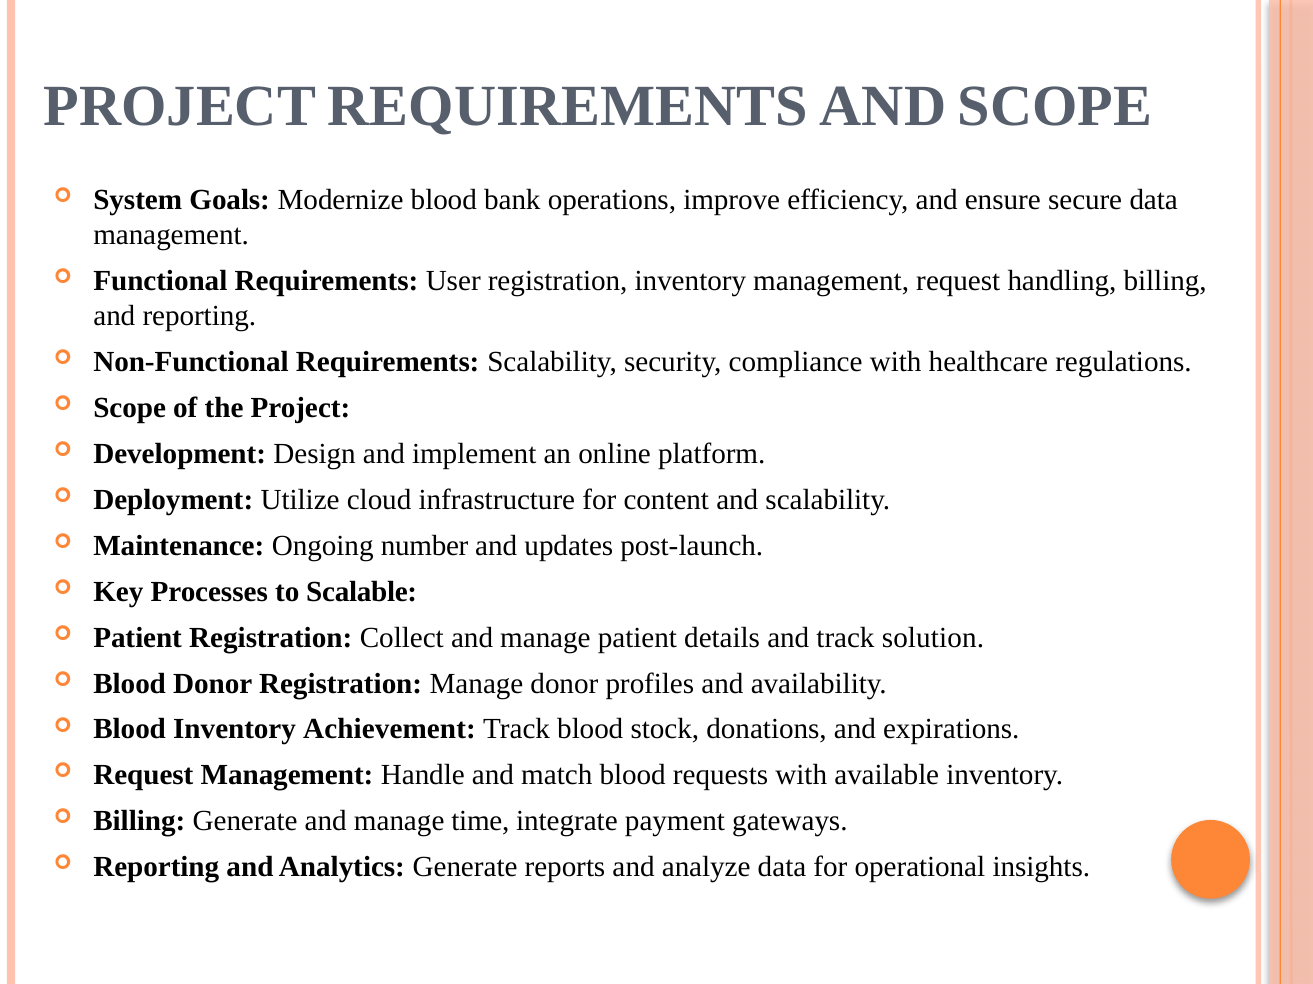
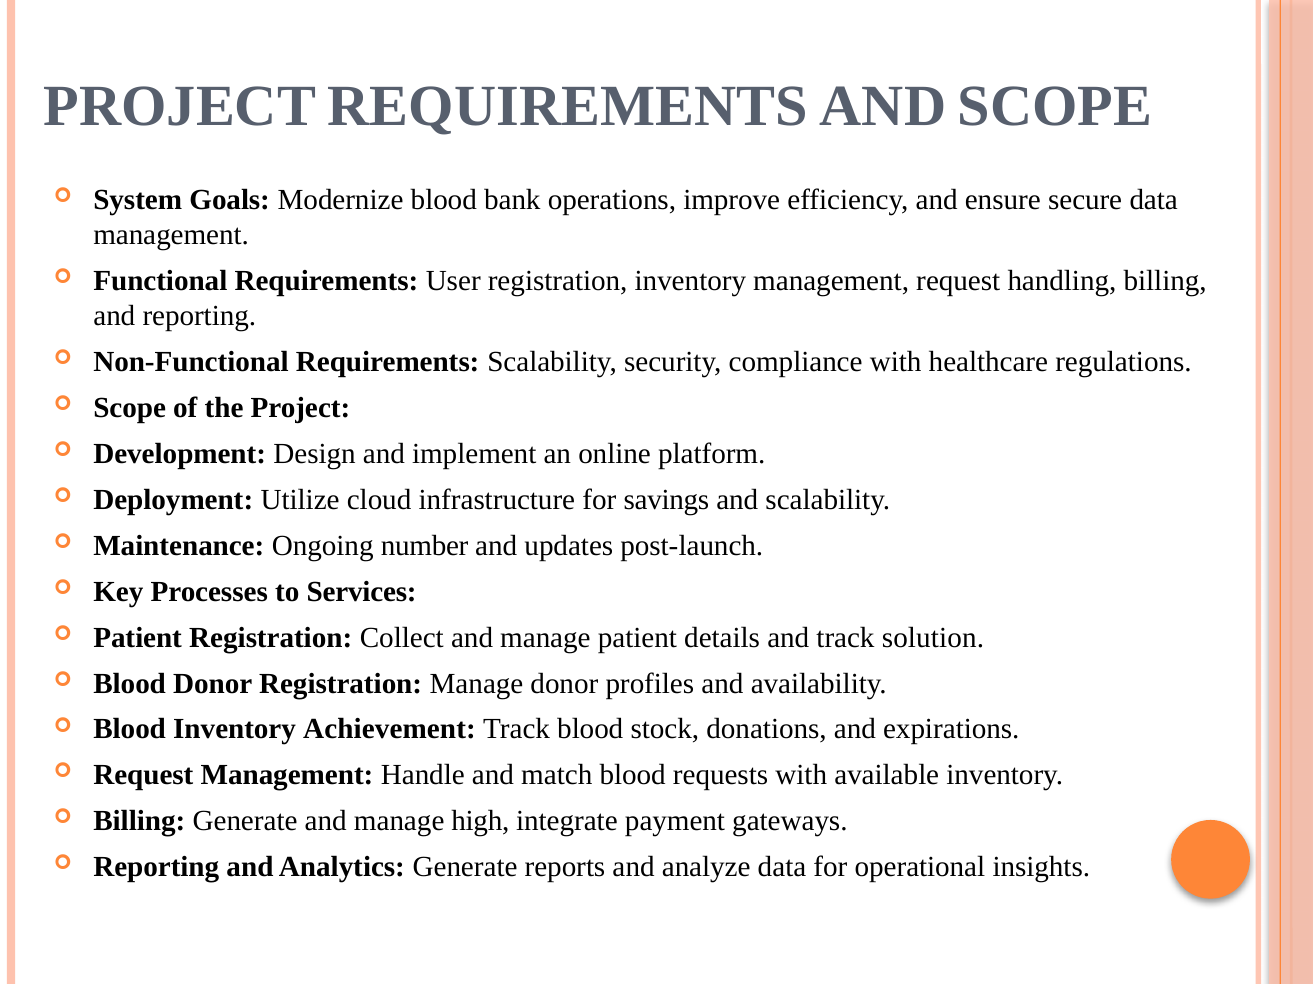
content: content -> savings (666, 500)
Scalable: Scalable -> Services (362, 592)
time: time -> high (480, 822)
